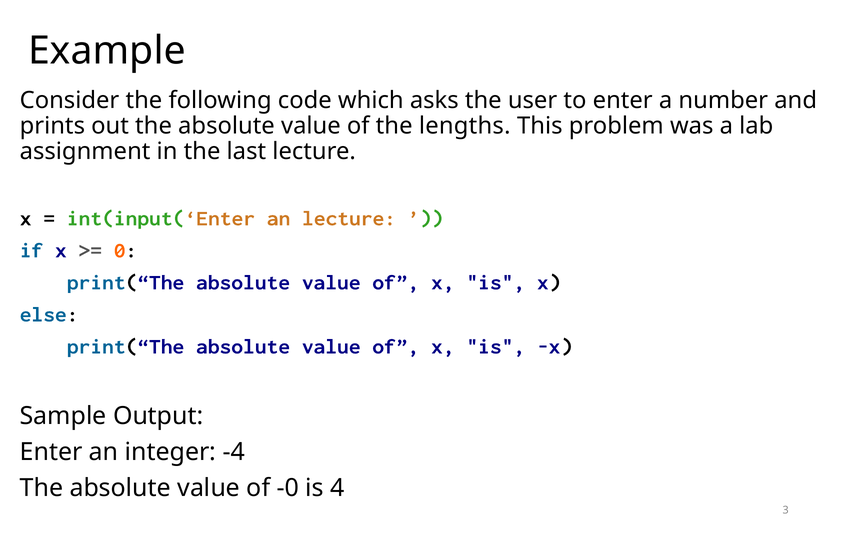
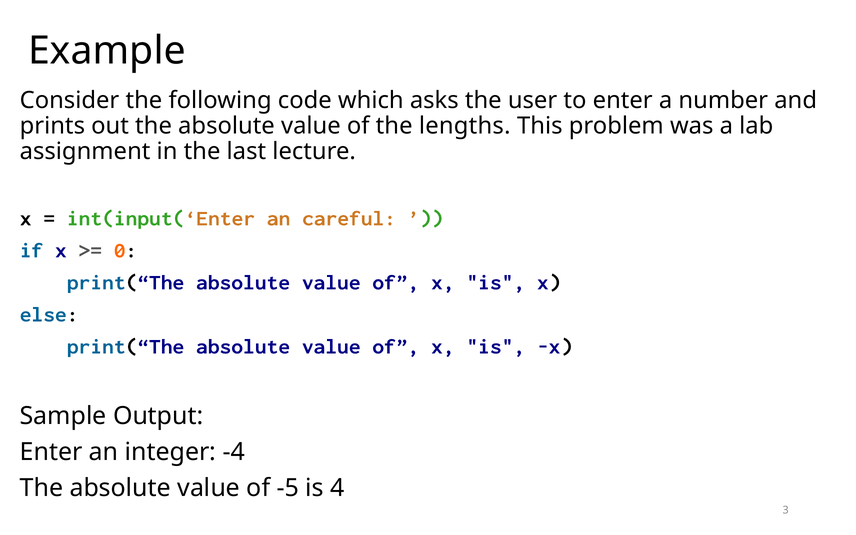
an lecture: lecture -> careful (349, 218)
-0: -0 -> -5 (288, 488)
